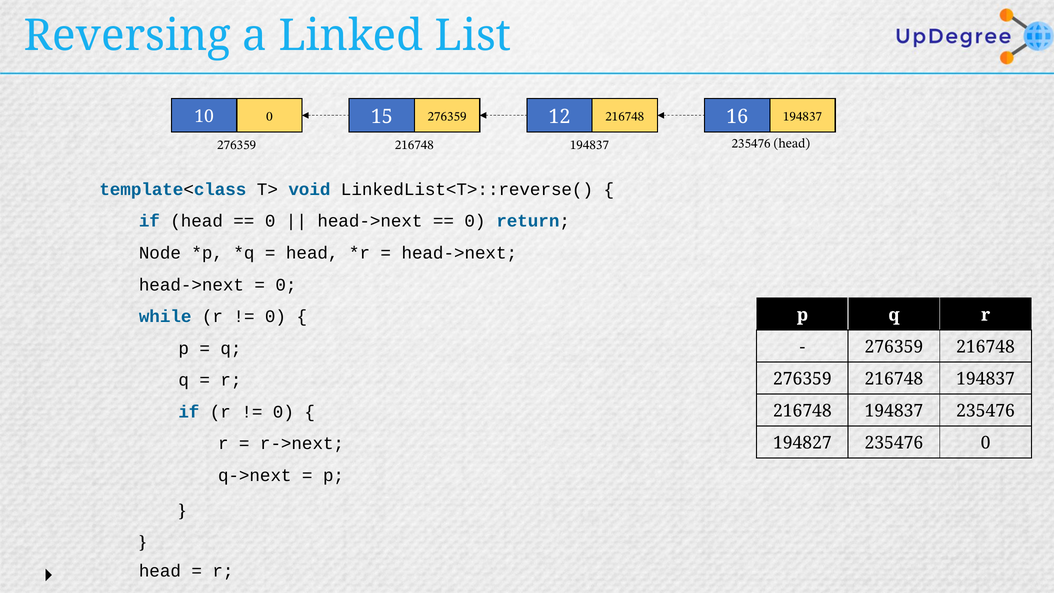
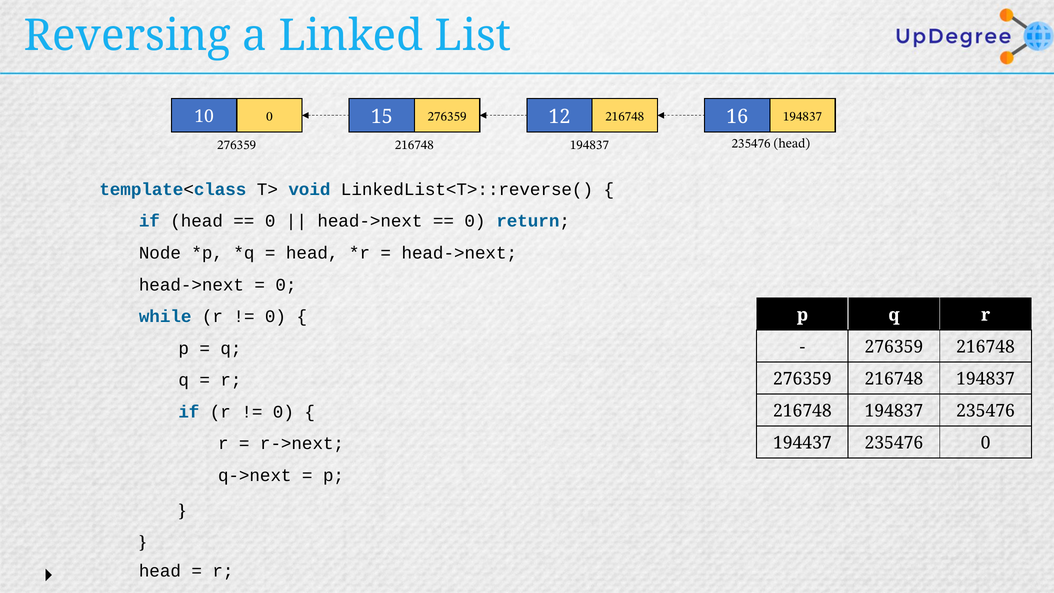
194827: 194827 -> 194437 (802, 443)
